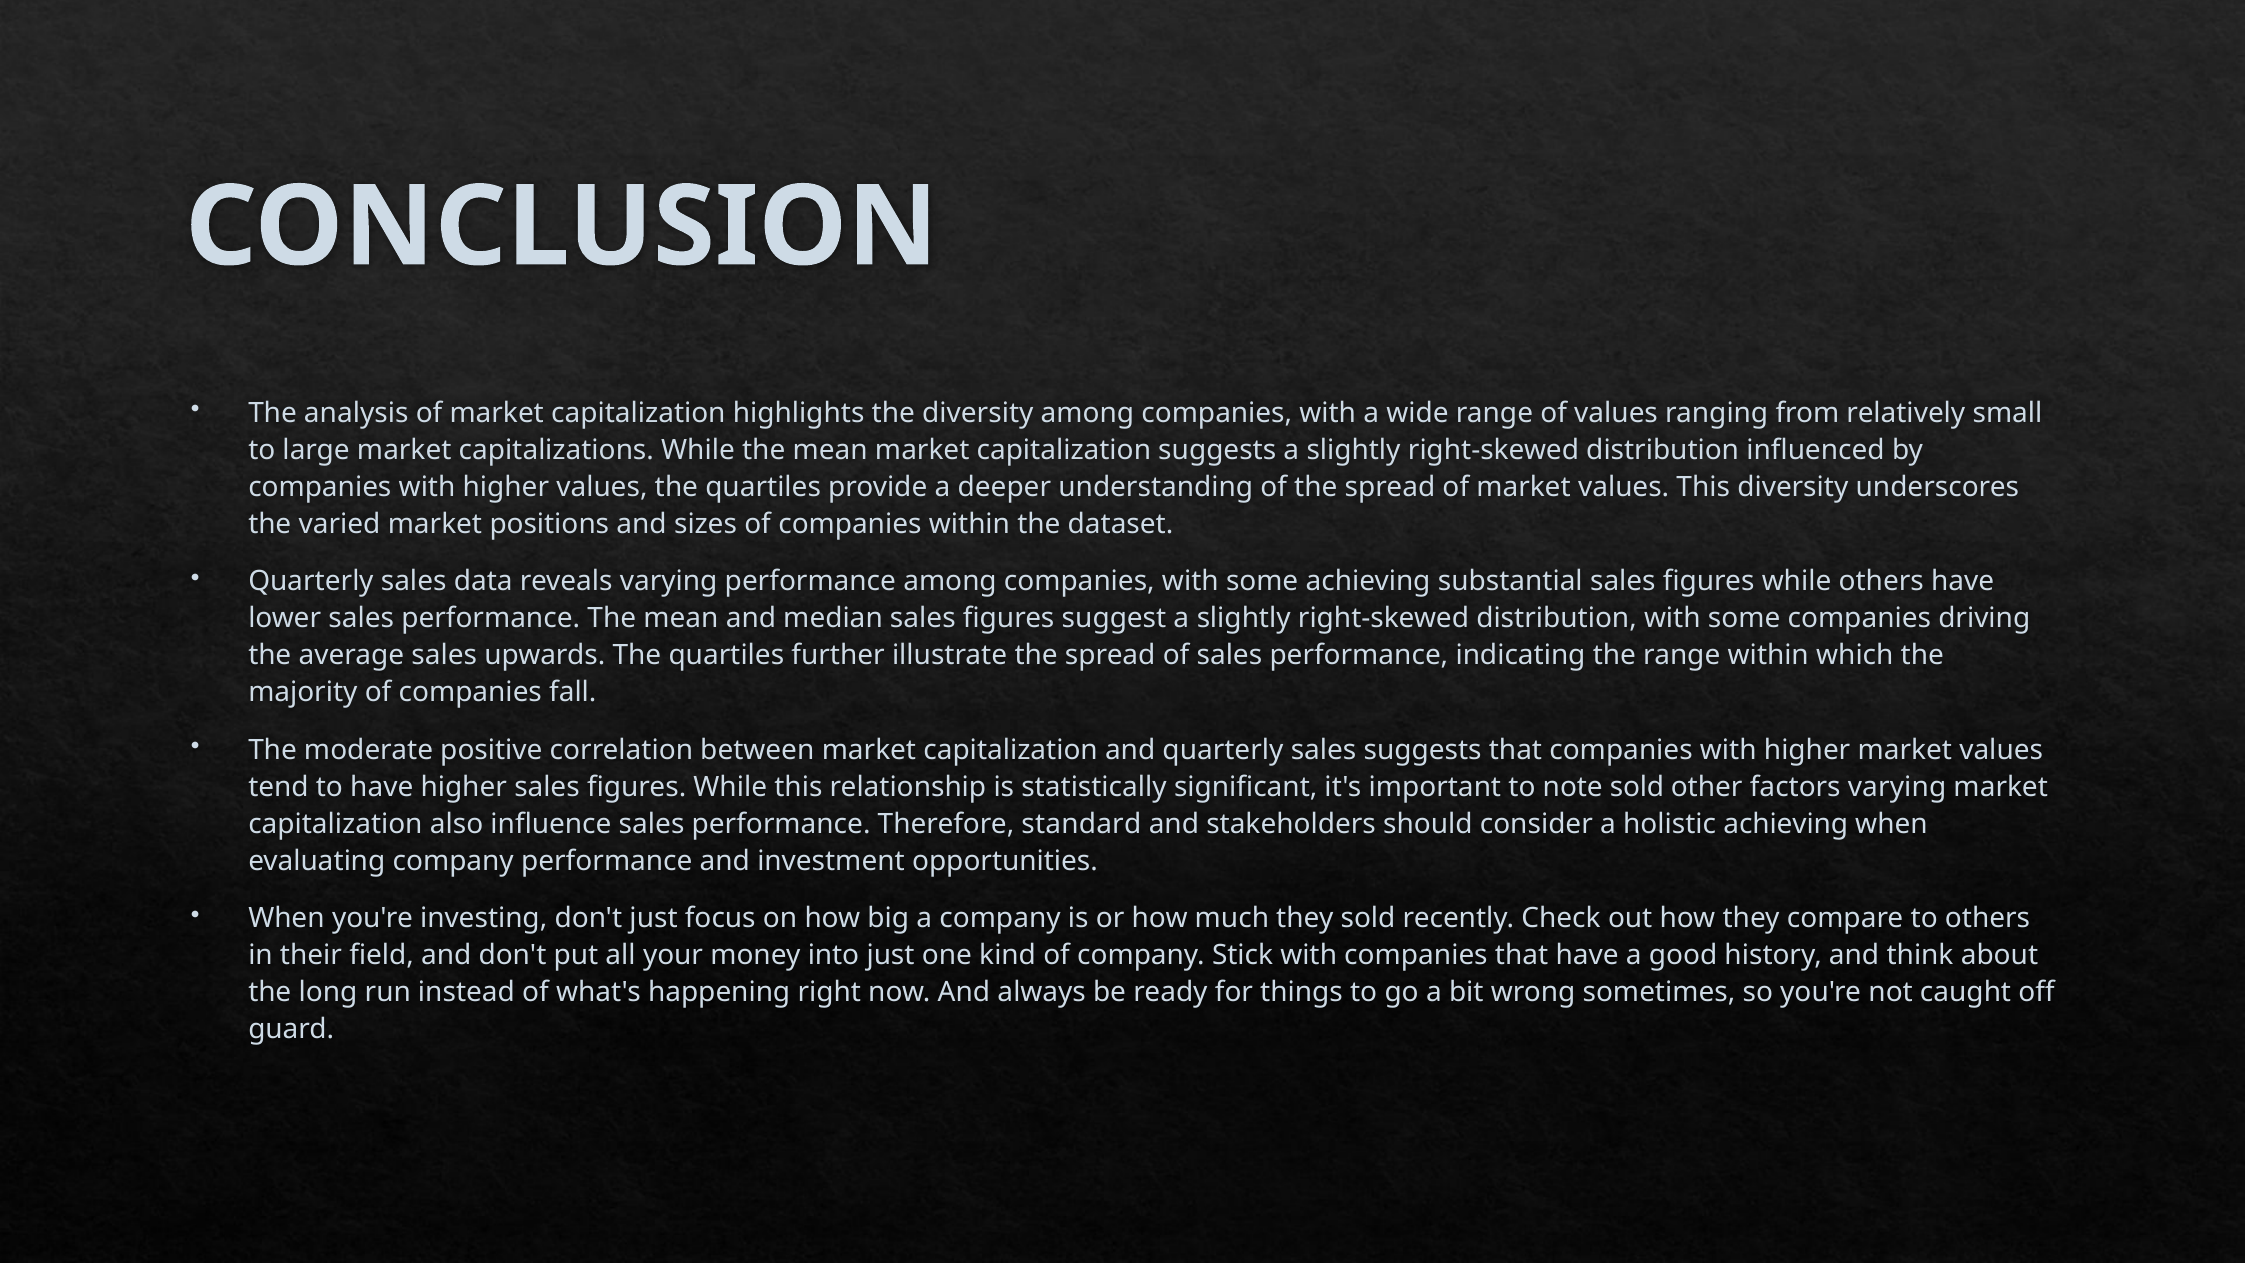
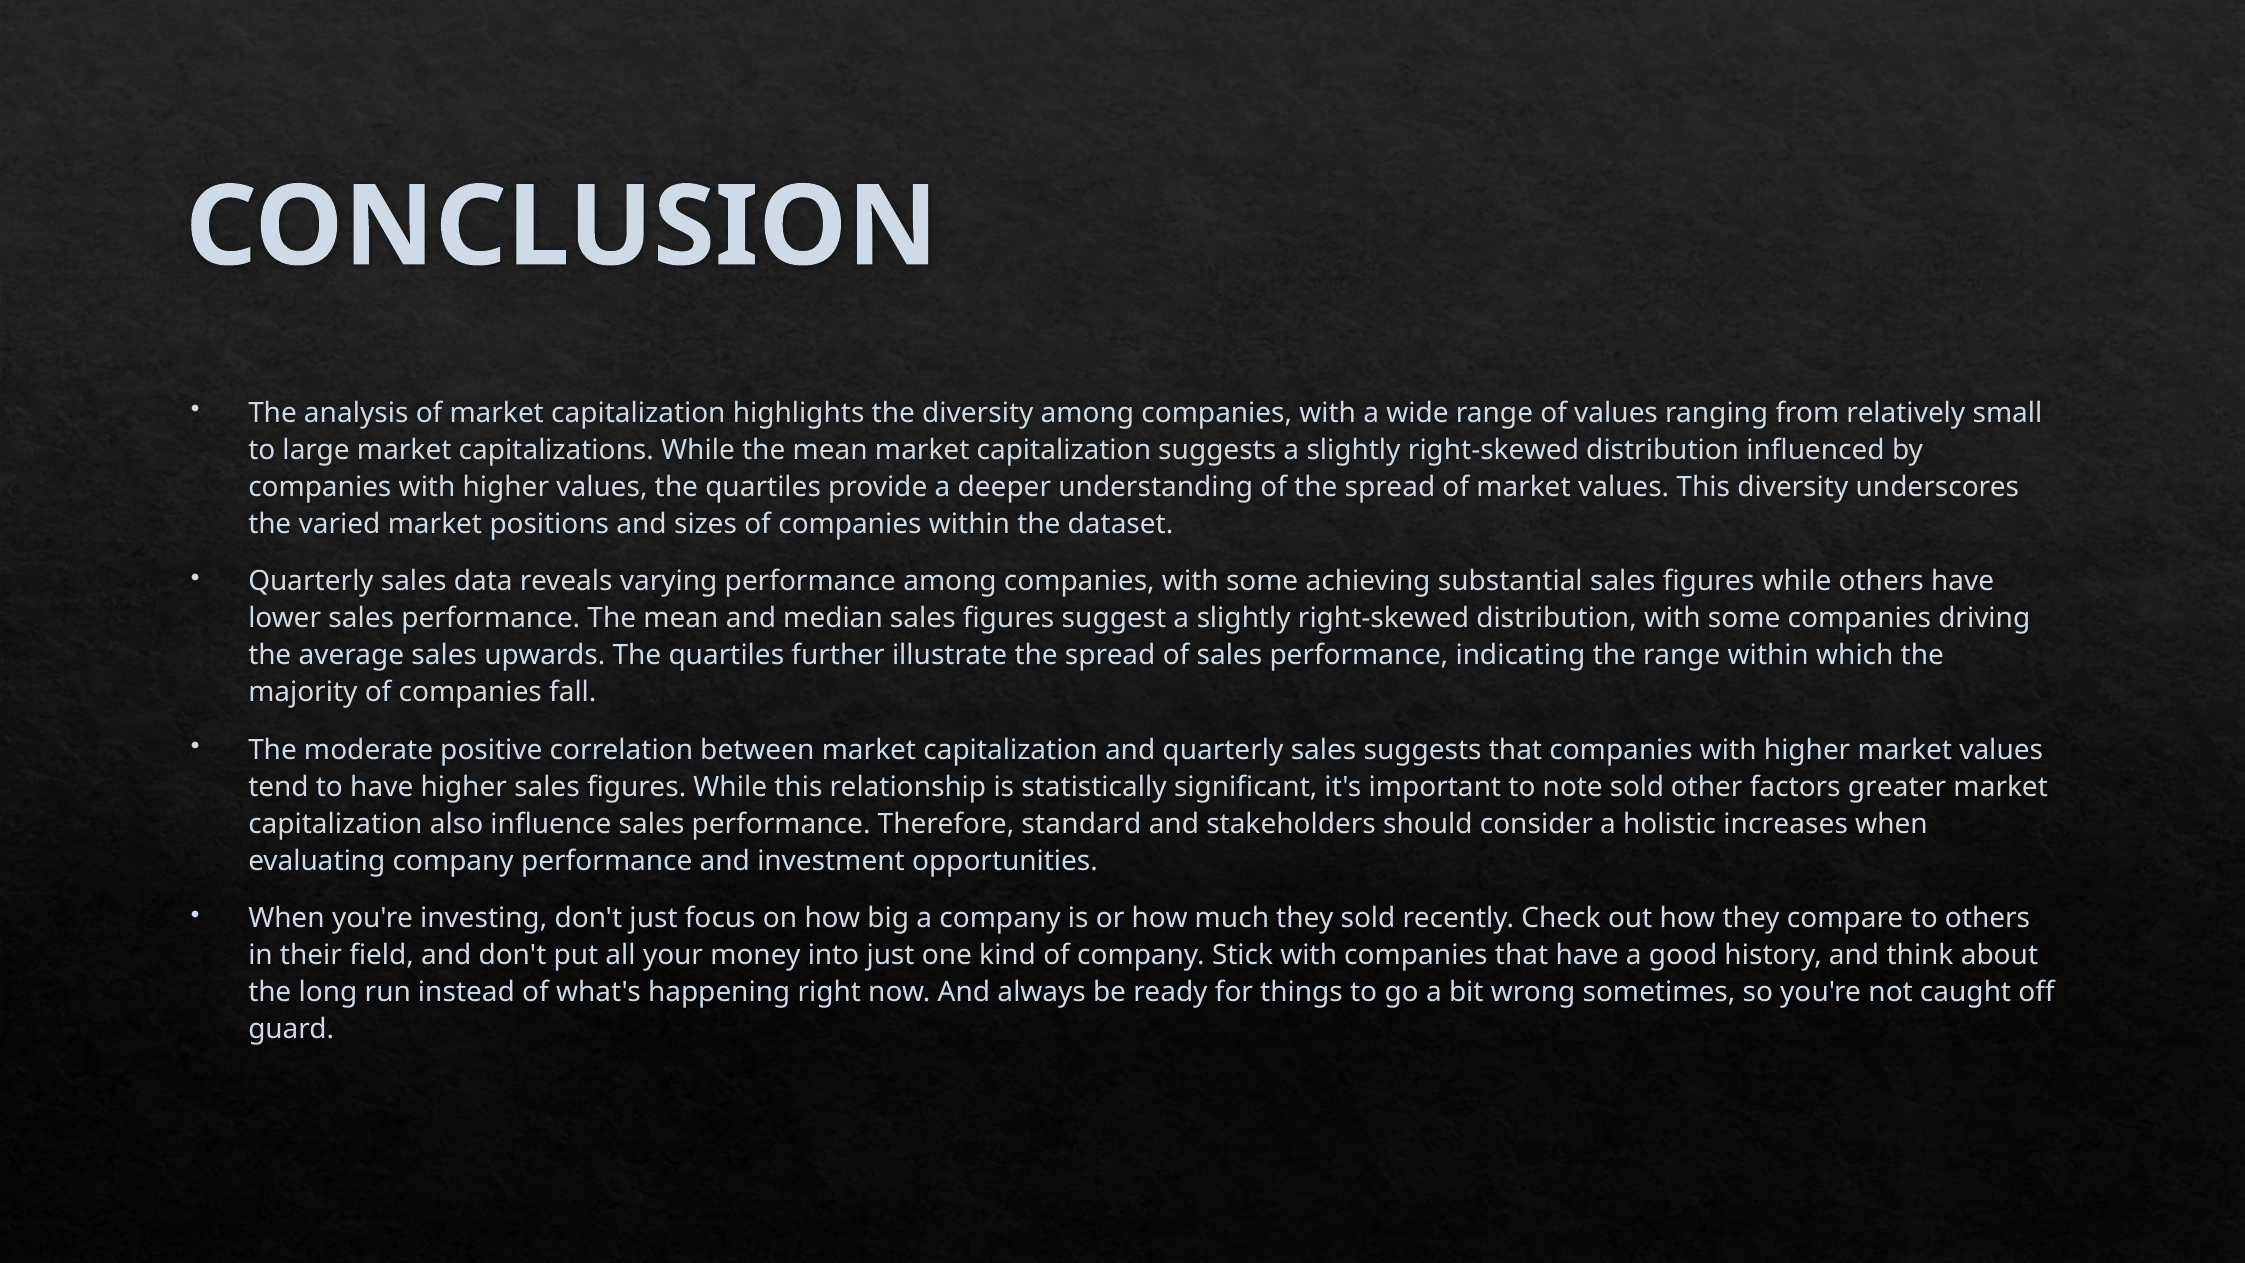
factors varying: varying -> greater (1897, 787)
holistic achieving: achieving -> increases (1786, 824)
